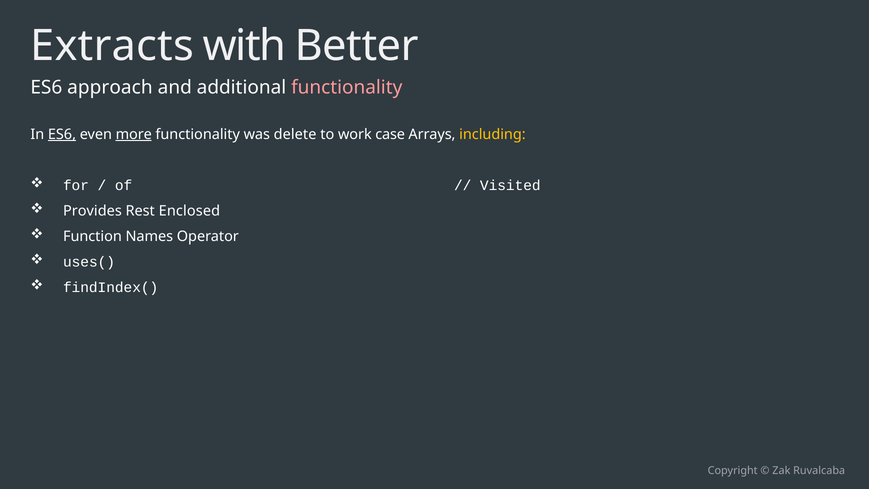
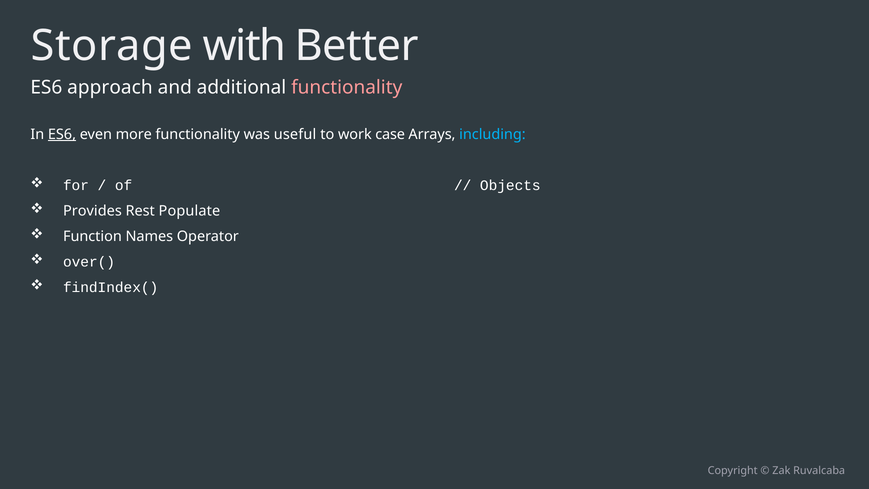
Extracts: Extracts -> Storage (112, 46)
more underline: present -> none (134, 134)
delete: delete -> useful (295, 134)
including colour: yellow -> light blue (492, 134)
Visited: Visited -> Objects (510, 185)
Enclosed: Enclosed -> Populate (189, 211)
uses(: uses( -> over( (89, 262)
